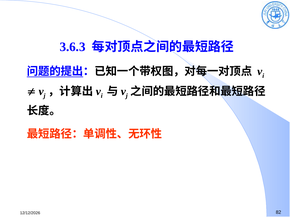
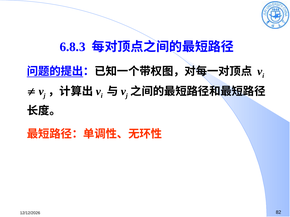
3.6.3: 3.6.3 -> 6.8.3 (73, 47)
